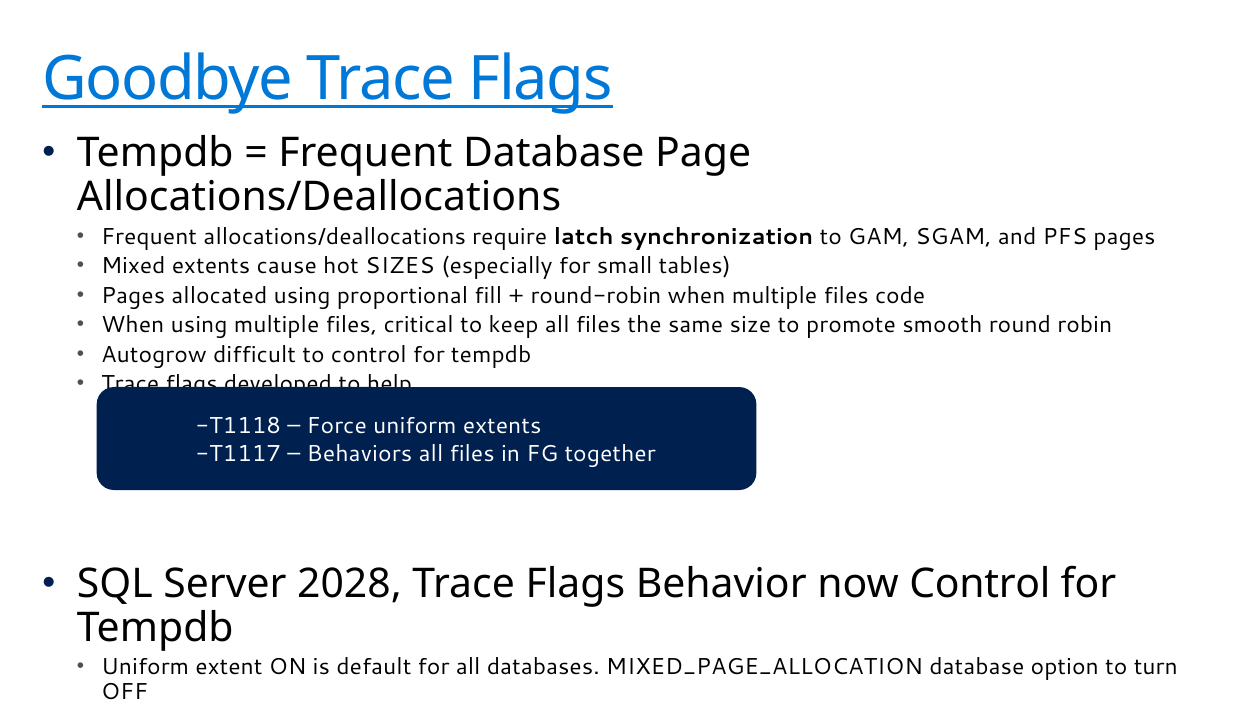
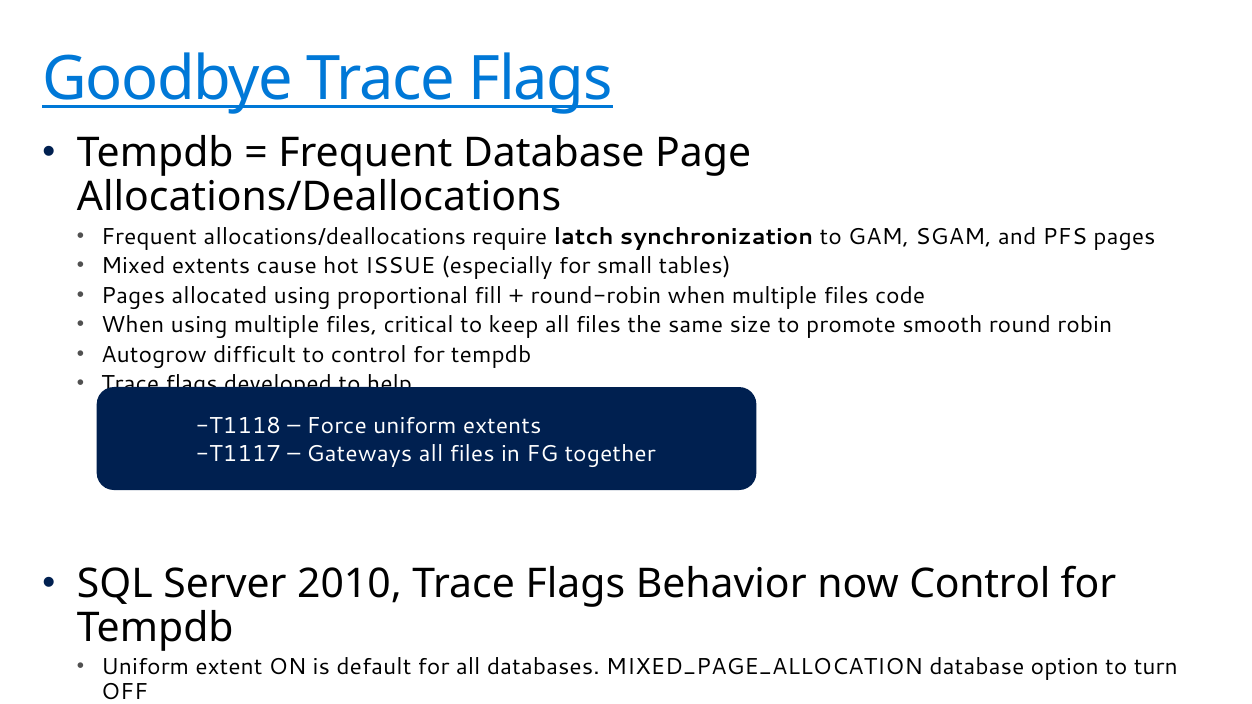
SIZES: SIZES -> ISSUE (400, 266)
Behaviors: Behaviors -> Gateways (359, 454)
2028: 2028 -> 2010 (349, 584)
